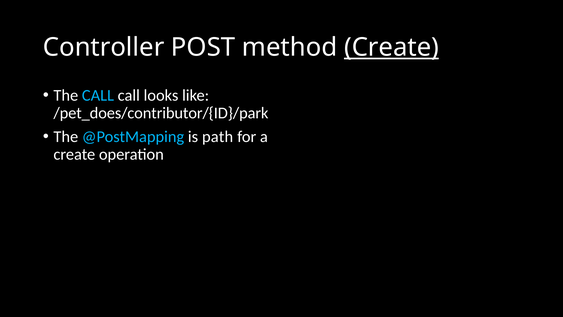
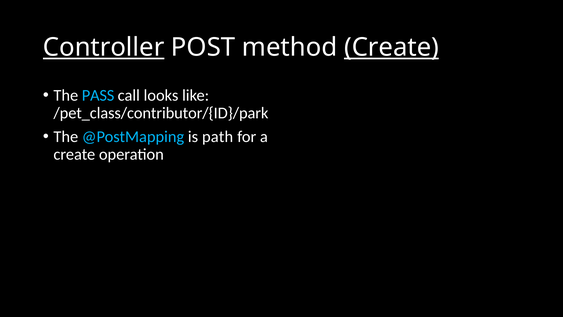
Controller underline: none -> present (104, 47)
The CALL: CALL -> PASS (98, 95)
/pet_does/contributor/{ID}/park: /pet_does/contributor/{ID}/park -> /pet_class/contributor/{ID}/park (161, 113)
